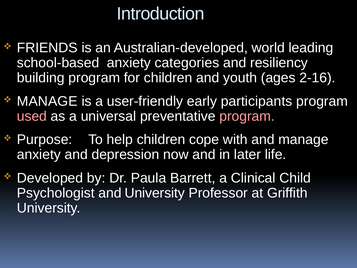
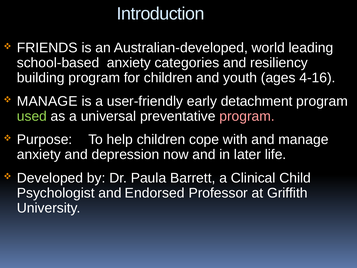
2-16: 2-16 -> 4-16 (317, 78)
participants: participants -> detachment (257, 101)
used colour: pink -> light green (32, 116)
and University: University -> Endorsed (155, 193)
